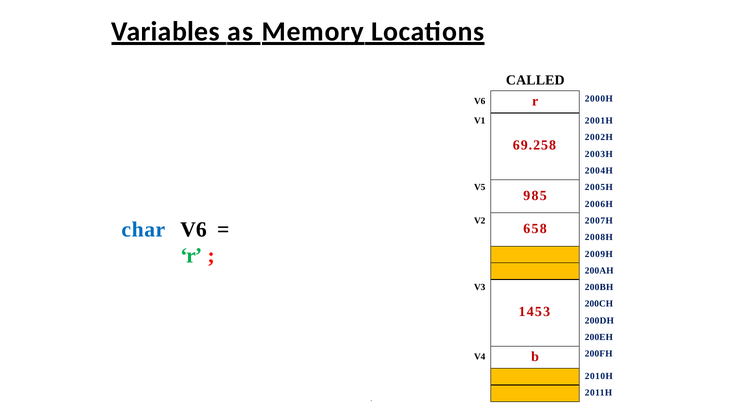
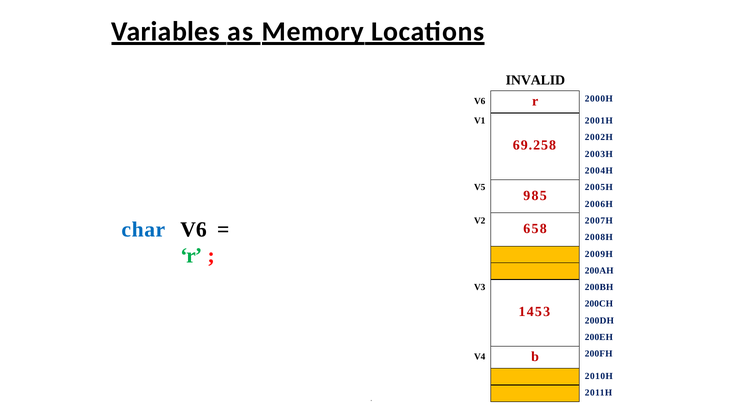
CALLED: CALLED -> INVALID (535, 80)
